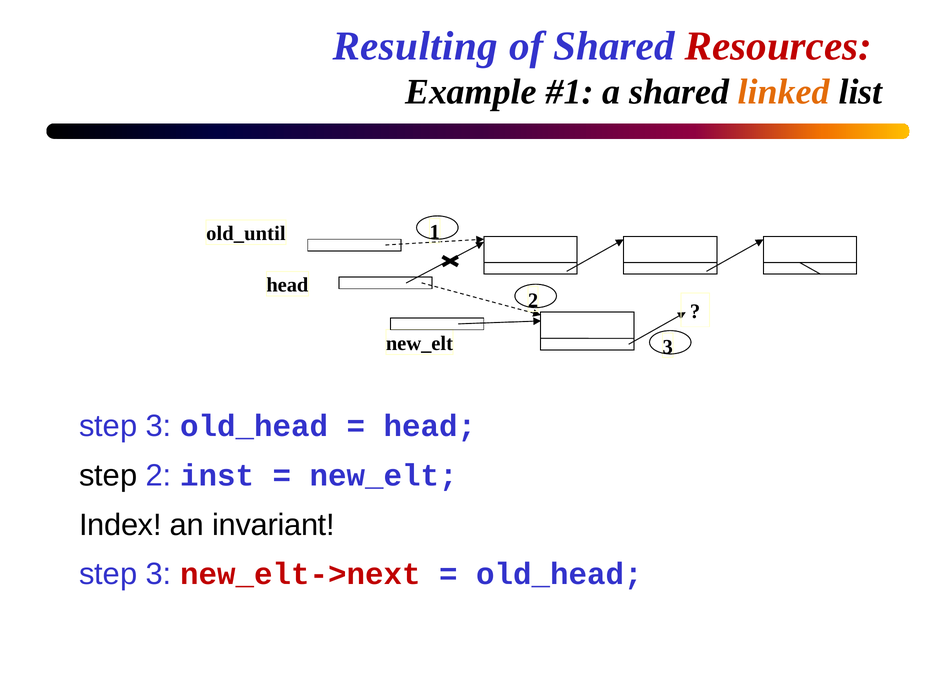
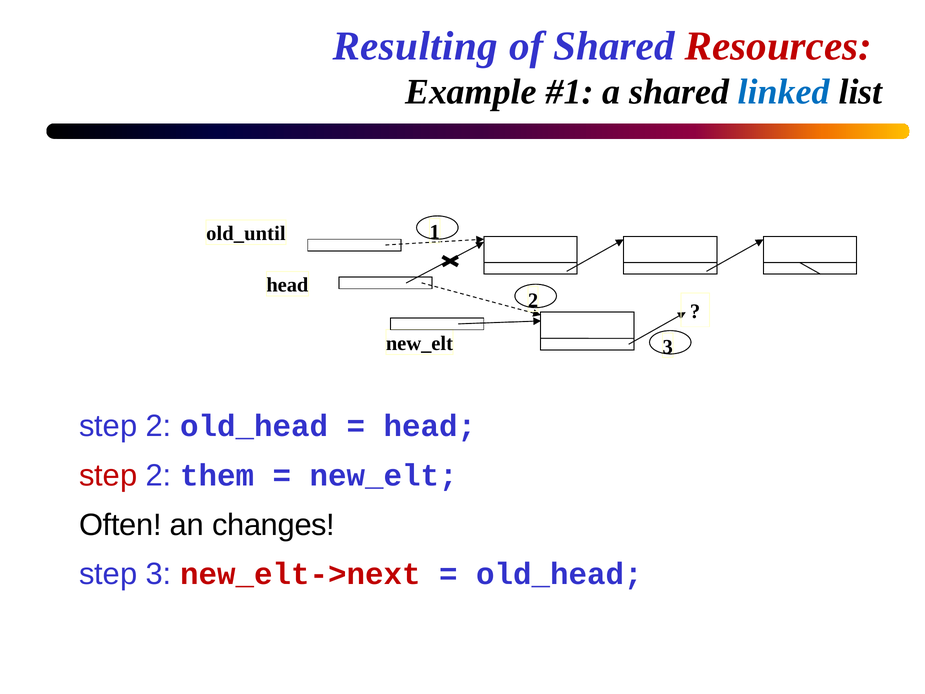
linked colour: orange -> blue (784, 92)
3: 3 -> 2 (159, 426)
step colour: black -> red (108, 475)
inst: inst -> them (217, 475)
Index: Index -> Often (120, 525)
invariant: invariant -> changes (274, 525)
